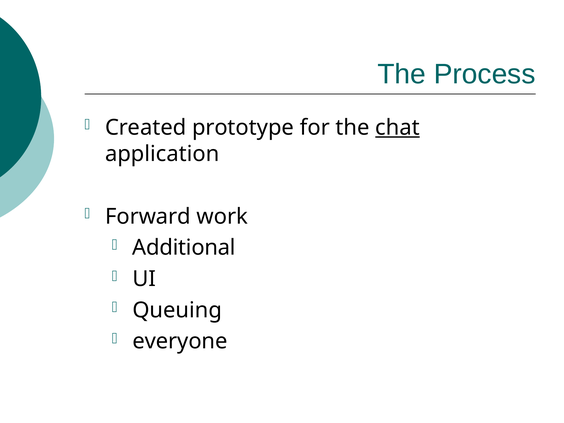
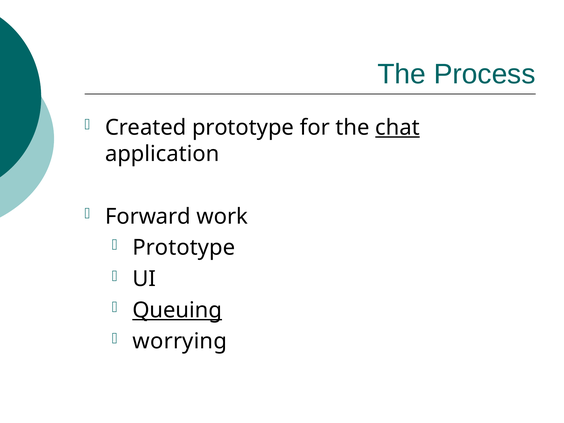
Additional: Additional -> Prototype (184, 248)
Queuing underline: none -> present (177, 310)
everyone: everyone -> worrying (180, 341)
